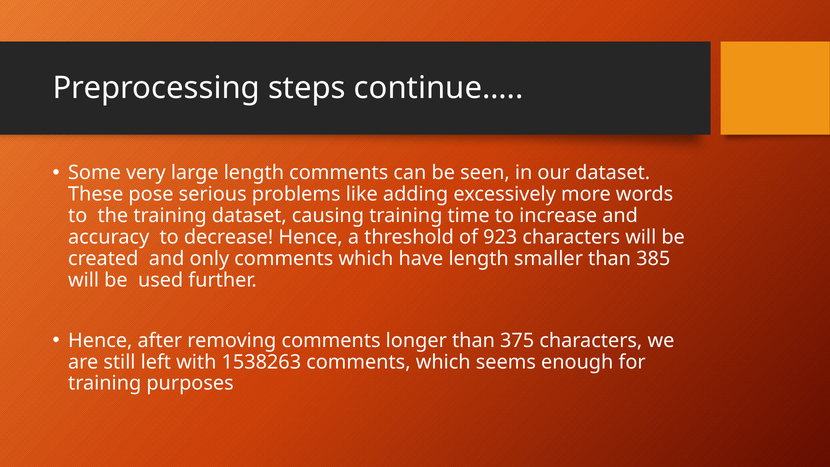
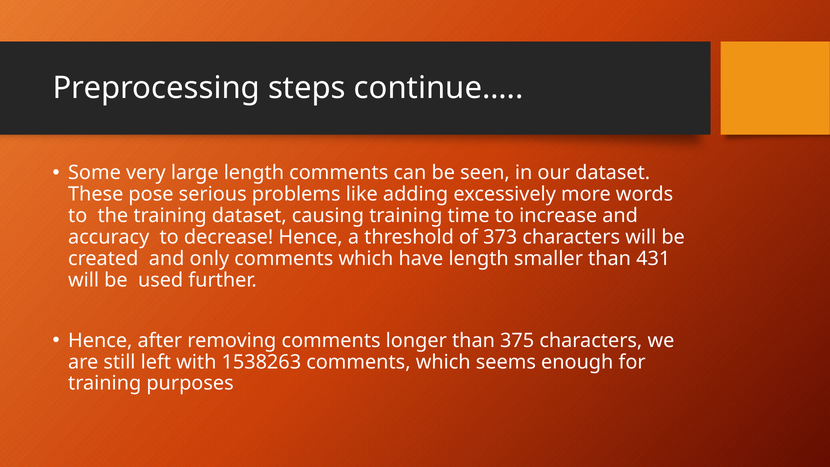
923: 923 -> 373 (500, 237)
385: 385 -> 431 (653, 259)
